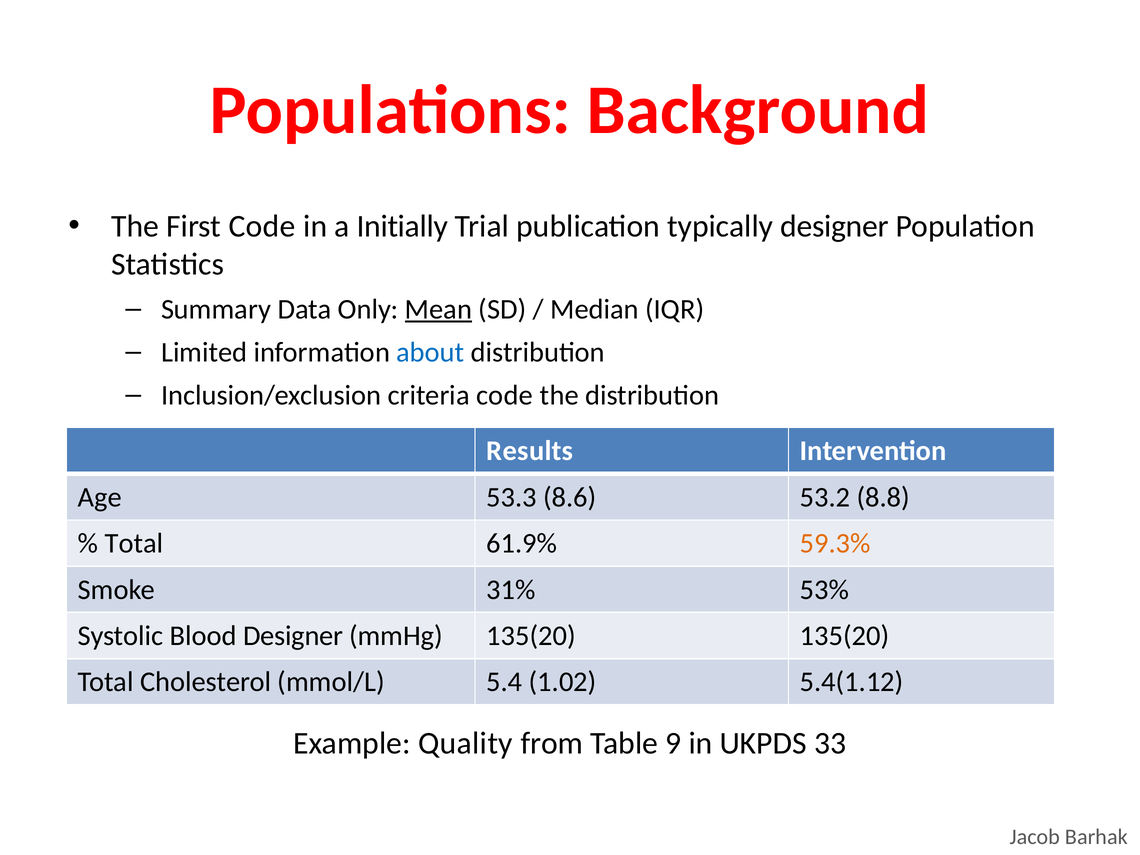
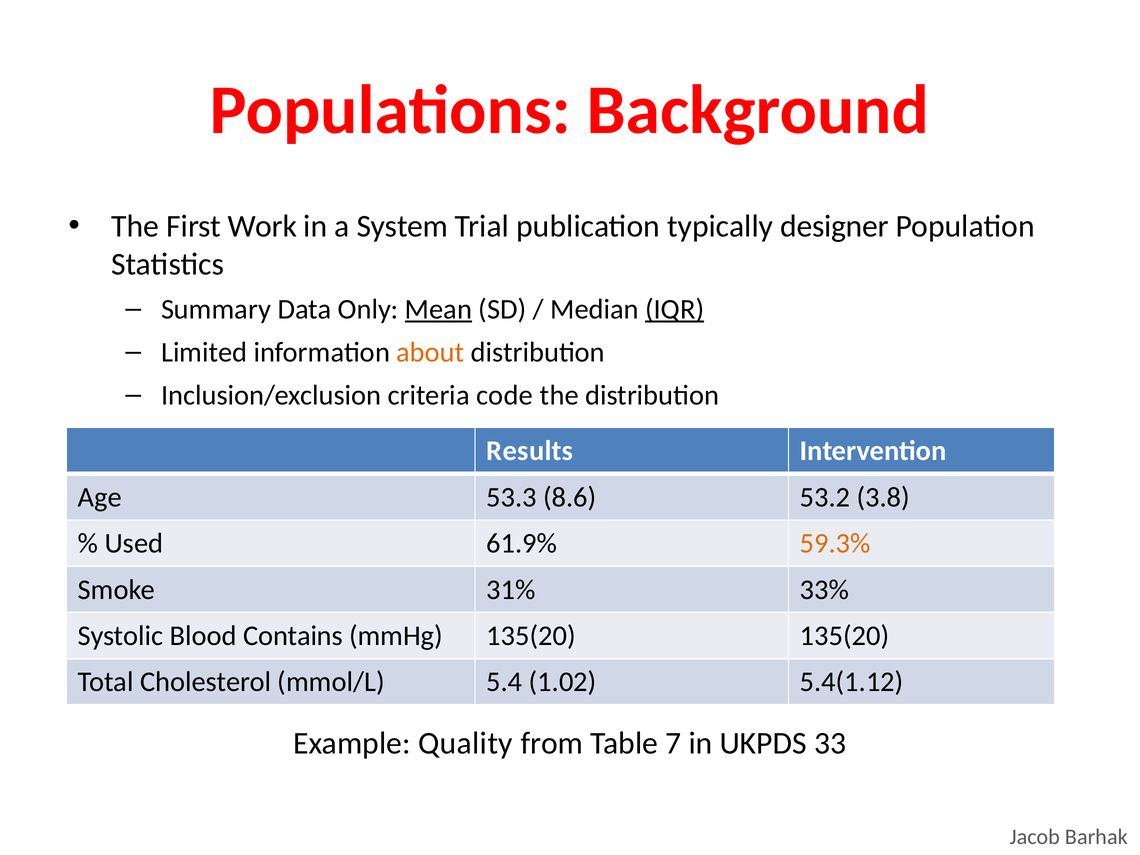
First Code: Code -> Work (262, 226)
Initially: Initially -> System (402, 226)
IQR underline: none -> present (675, 309)
about colour: blue -> orange (430, 352)
8.8: 8.8 -> 3.8 (883, 497)
Total: Total -> Used (134, 543)
53%: 53% -> 33% (824, 590)
Blood Designer: Designer -> Contains (293, 636)
9: 9 -> 7 (673, 743)
